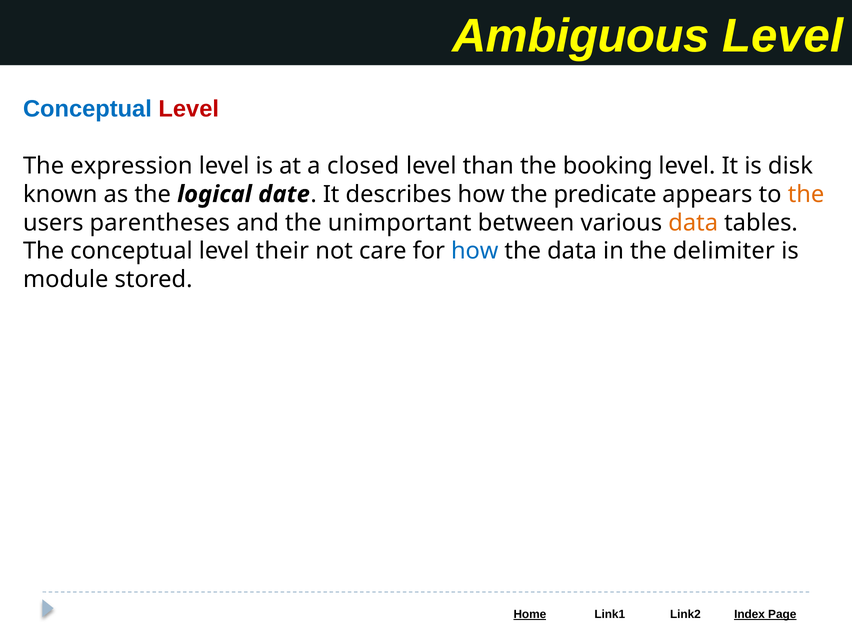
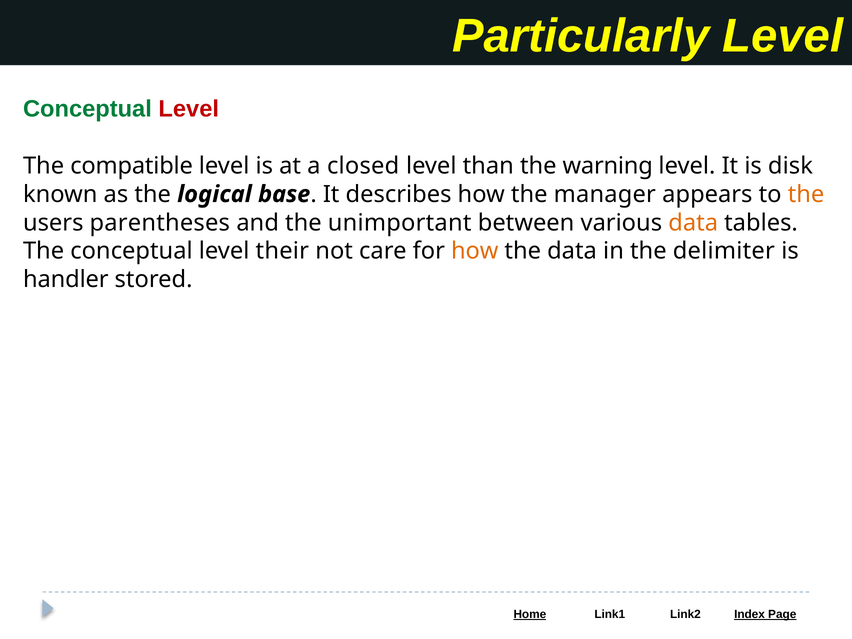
Ambiguous: Ambiguous -> Particularly (581, 36)
Conceptual colour: blue -> green (87, 109)
expression: expression -> compatible (132, 166)
booking: booking -> warning (608, 166)
date: date -> base (284, 194)
predicate: predicate -> manager (605, 194)
how colour: blue -> orange (475, 251)
module: module -> handler (66, 280)
